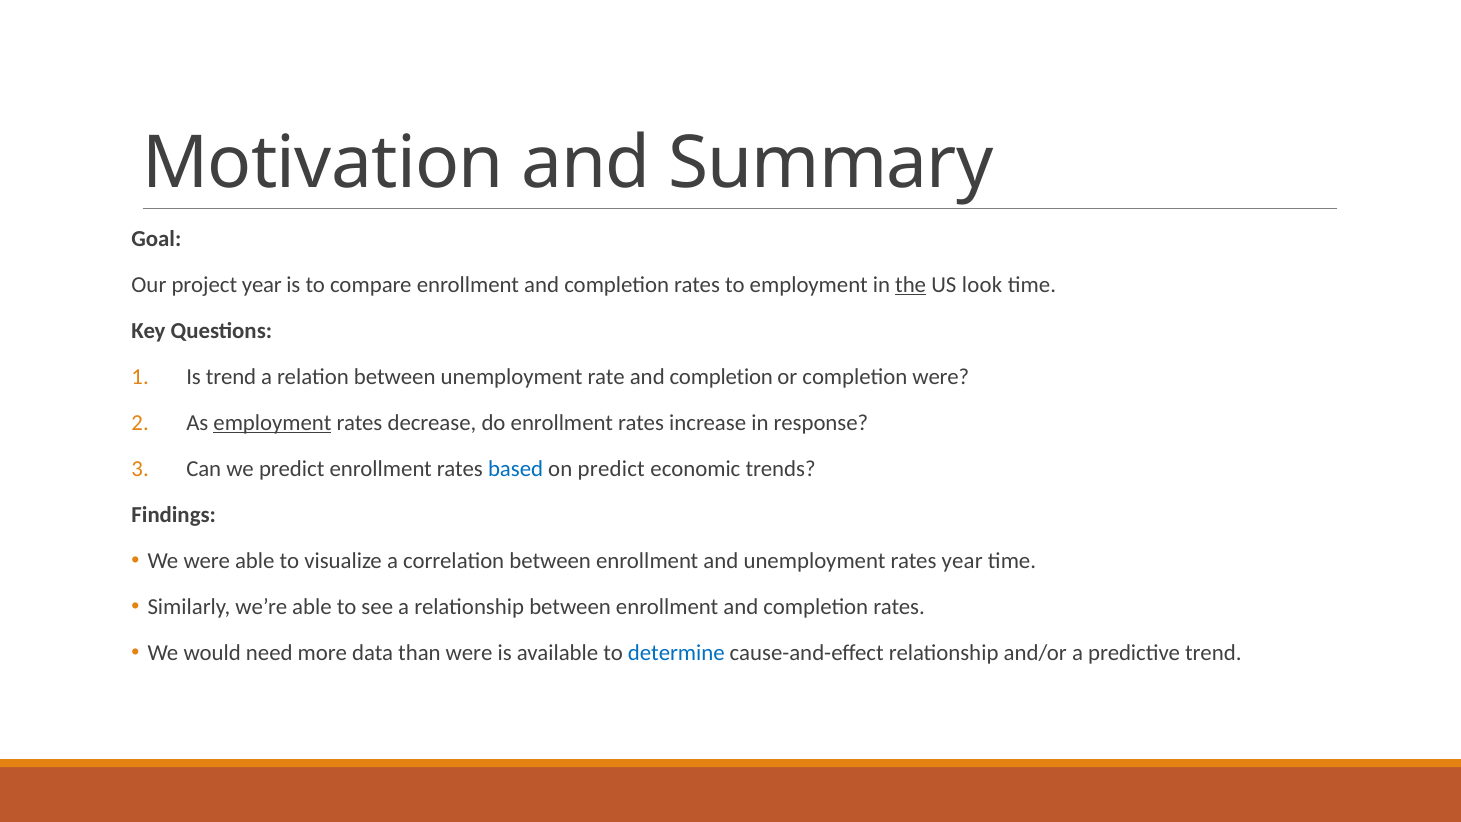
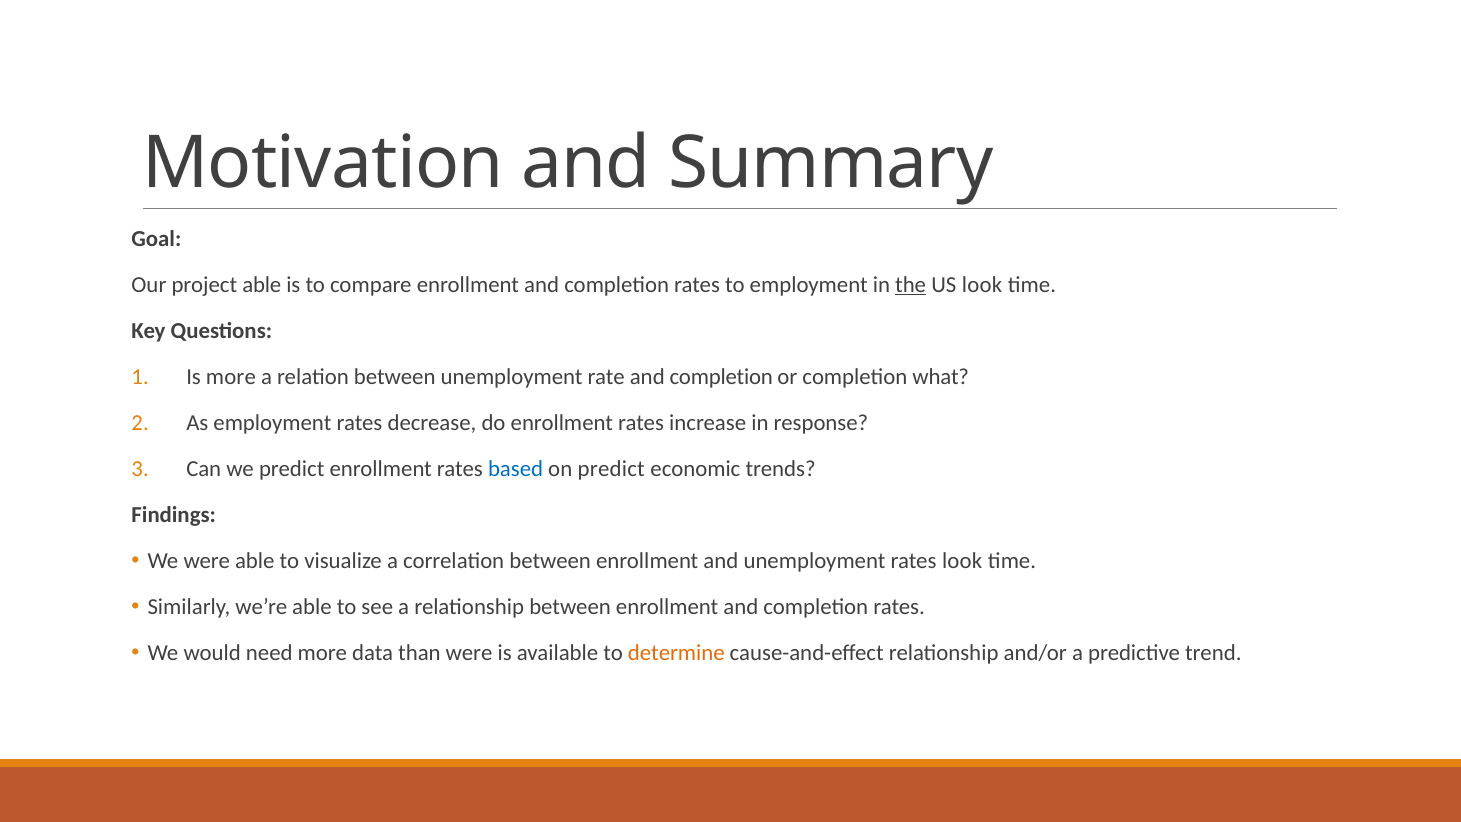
project year: year -> able (262, 285)
Is trend: trend -> more (231, 377)
completion were: were -> what (941, 377)
employment underline: present -> none (272, 423)
rates year: year -> look (962, 561)
determine colour: blue -> orange (676, 653)
